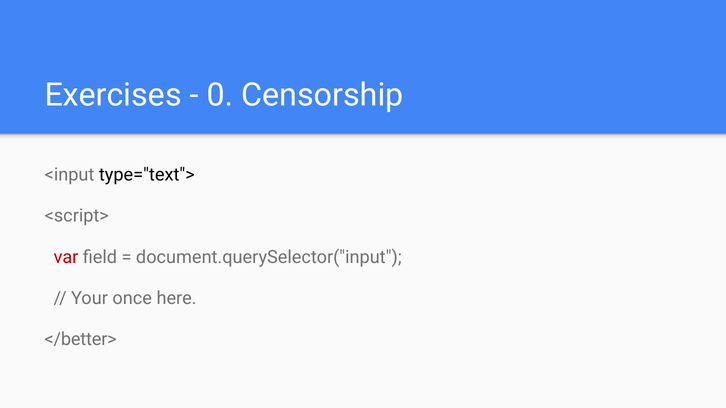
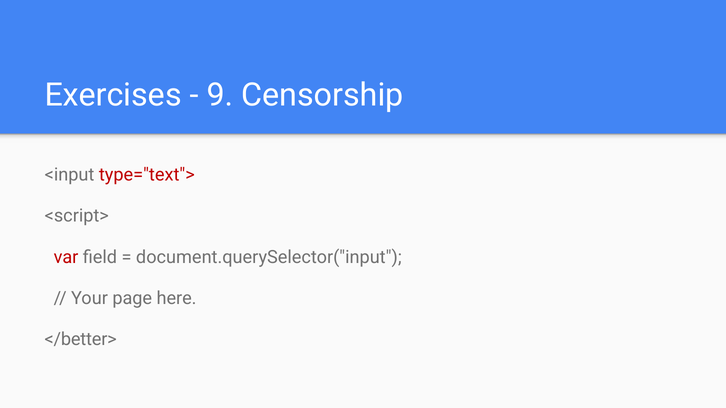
0: 0 -> 9 (220, 95)
type="text"> colour: black -> red (147, 175)
once: once -> page (132, 299)
